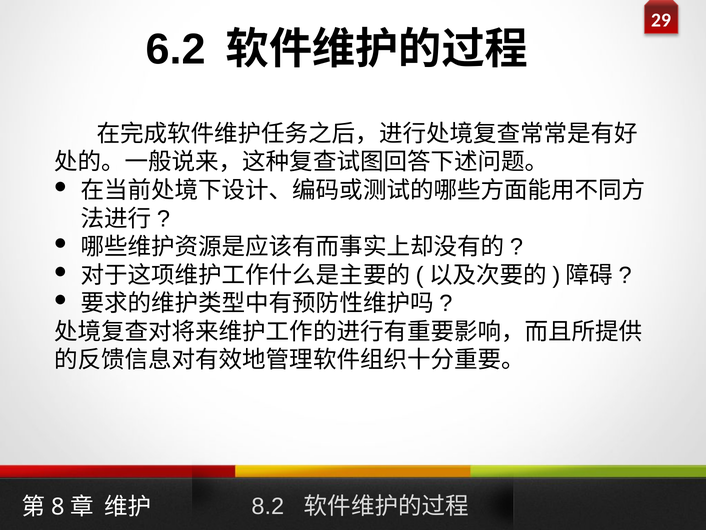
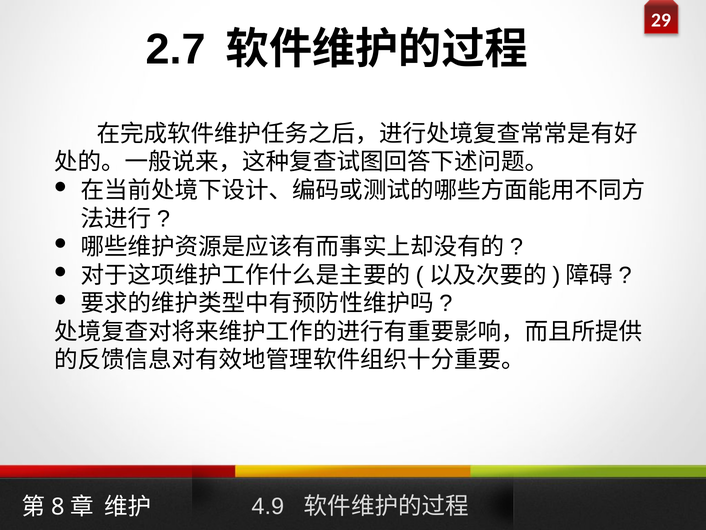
6.2: 6.2 -> 2.7 (176, 49)
8.2: 8.2 -> 4.9 (268, 506)
